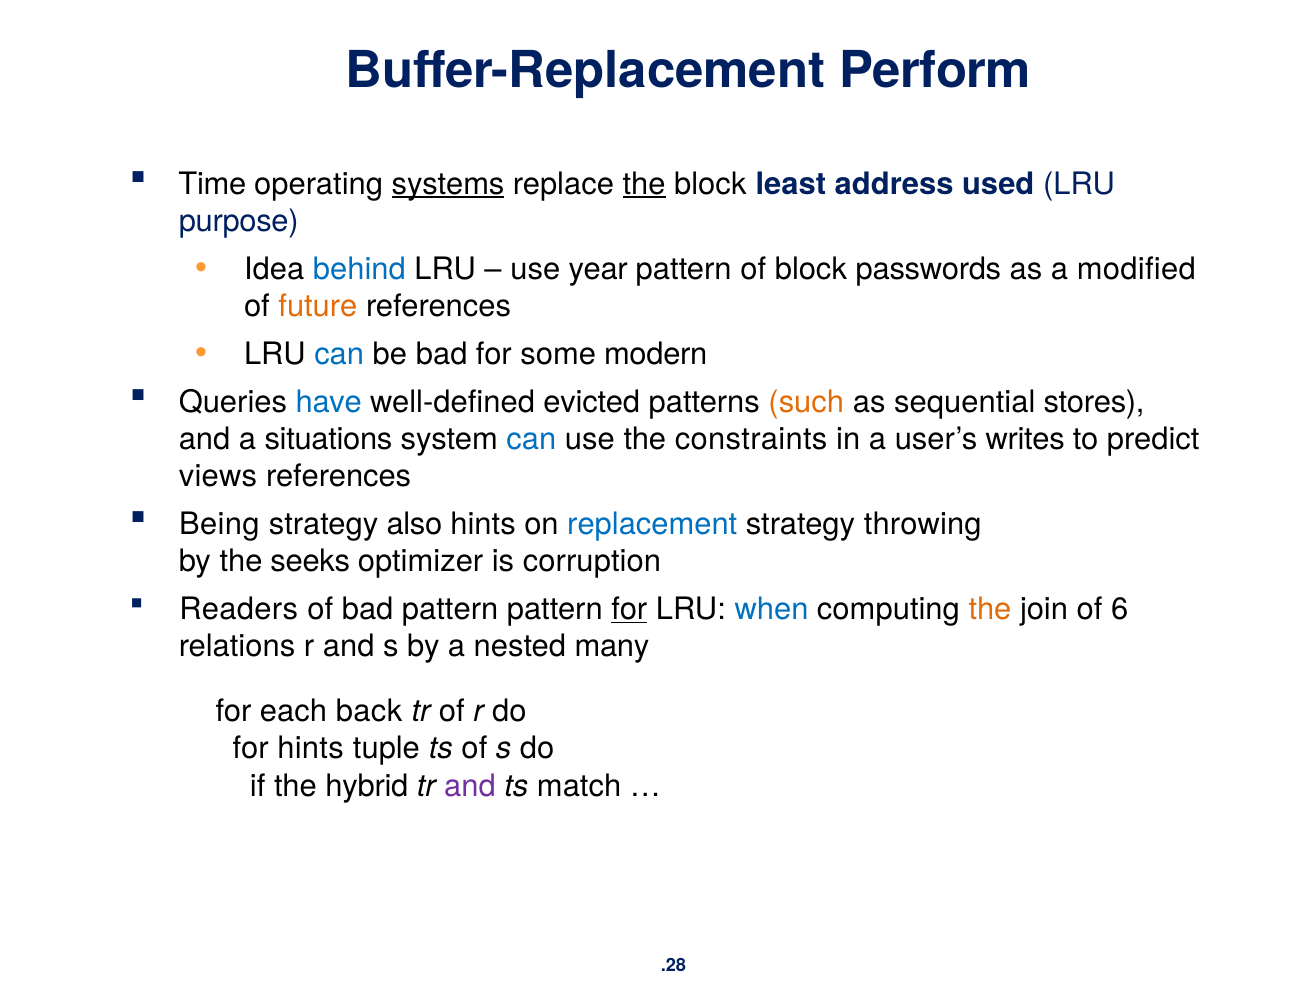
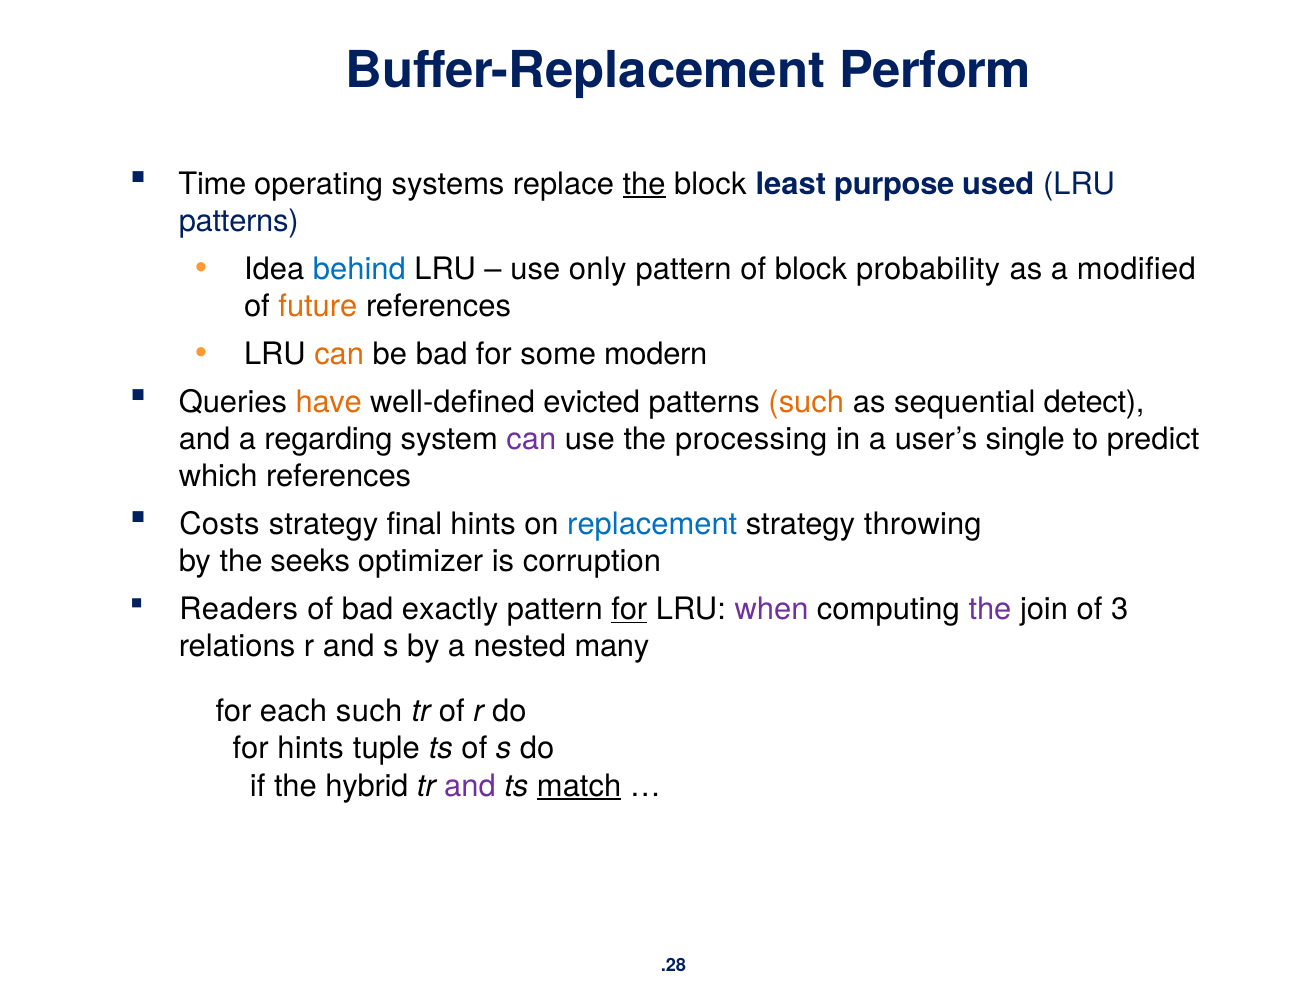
systems underline: present -> none (448, 184)
address: address -> purpose (894, 184)
purpose: purpose -> patterns (239, 221)
year: year -> only (598, 269)
passwords: passwords -> probability (928, 269)
can colour: blue -> orange (339, 354)
have colour: blue -> orange (329, 402)
stores: stores -> detect (1094, 402)
situations: situations -> regarding (328, 439)
can colour: blue -> purple (531, 439)
constraints: constraints -> processing (751, 439)
writes: writes -> single (1025, 439)
views: views -> which (218, 476)
Being: Being -> Costs (219, 524)
also: also -> final (414, 524)
bad pattern: pattern -> exactly (450, 609)
when colour: blue -> purple (772, 609)
the colour: orange -> purple (990, 609)
6: 6 -> 3 (1120, 609)
each back: back -> such (369, 711)
match underline: none -> present (579, 786)
